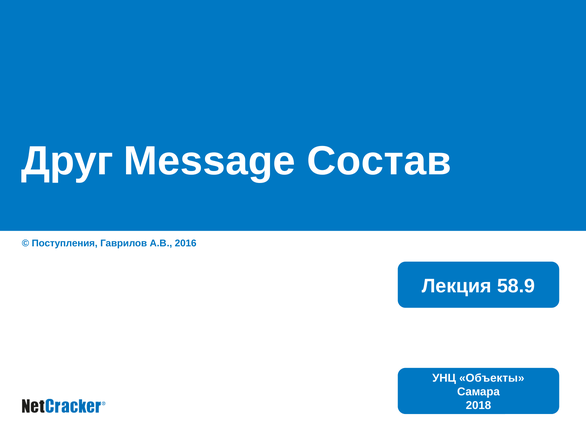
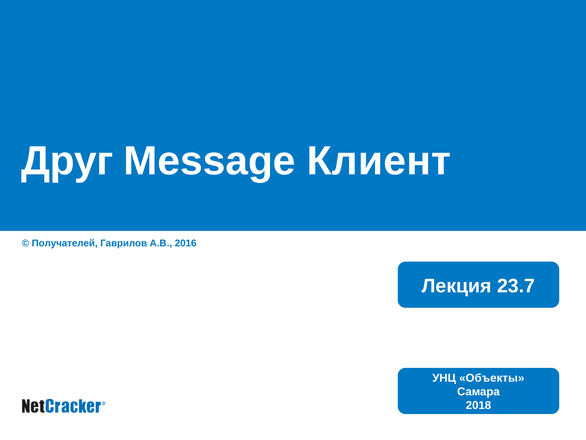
Состав: Состав -> Клиент (379, 161)
Поступления: Поступления -> Получателей (65, 243)
58.9: 58.9 -> 23.7 (516, 286)
